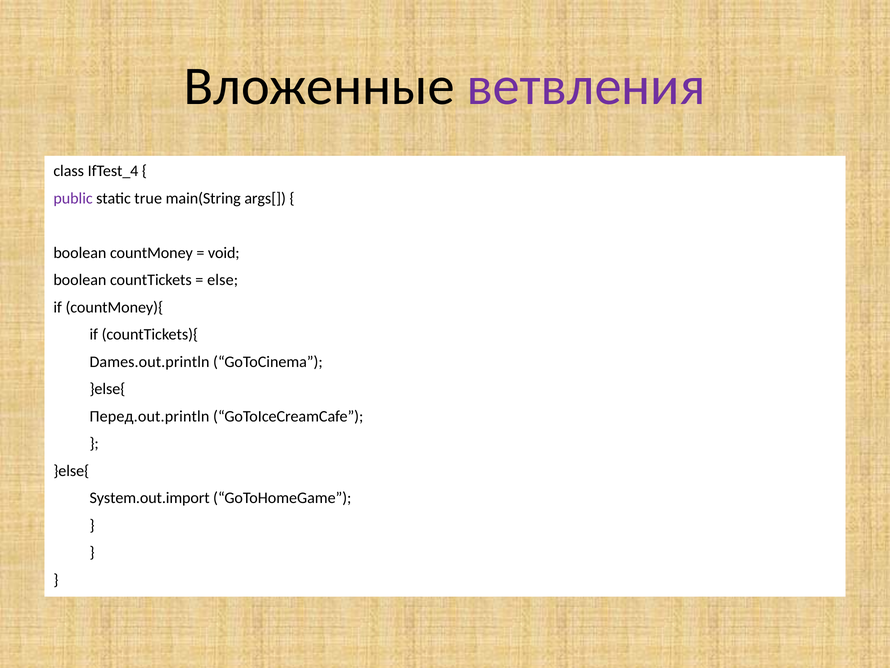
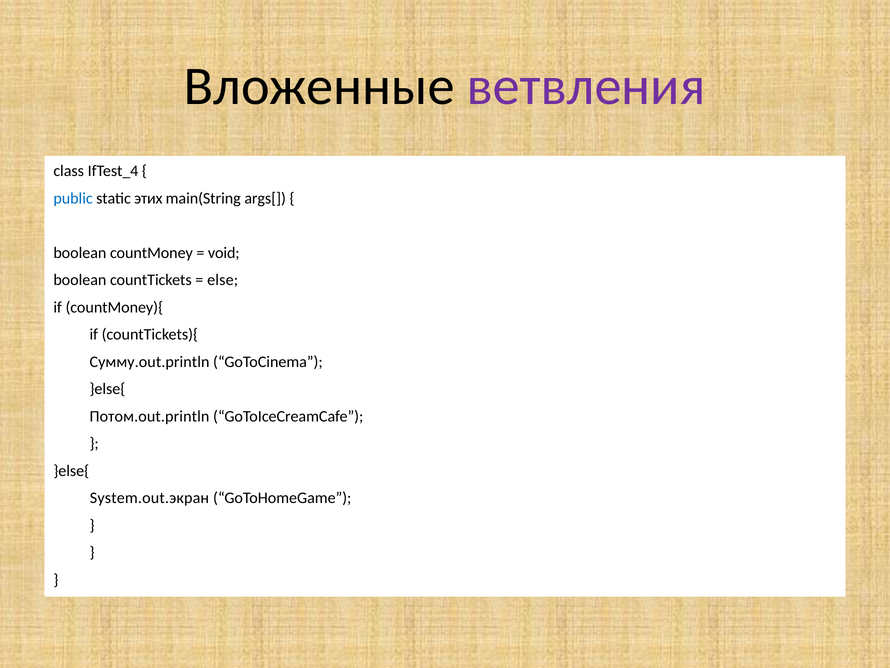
public colour: purple -> blue (73, 198)
true: true -> этих (148, 198)
Dames.out.println: Dames.out.println -> Сумму.out.println (150, 362)
Перед.out.println: Перед.out.println -> Потом.out.println (149, 416)
System.out.import: System.out.import -> System.out.экран (149, 498)
